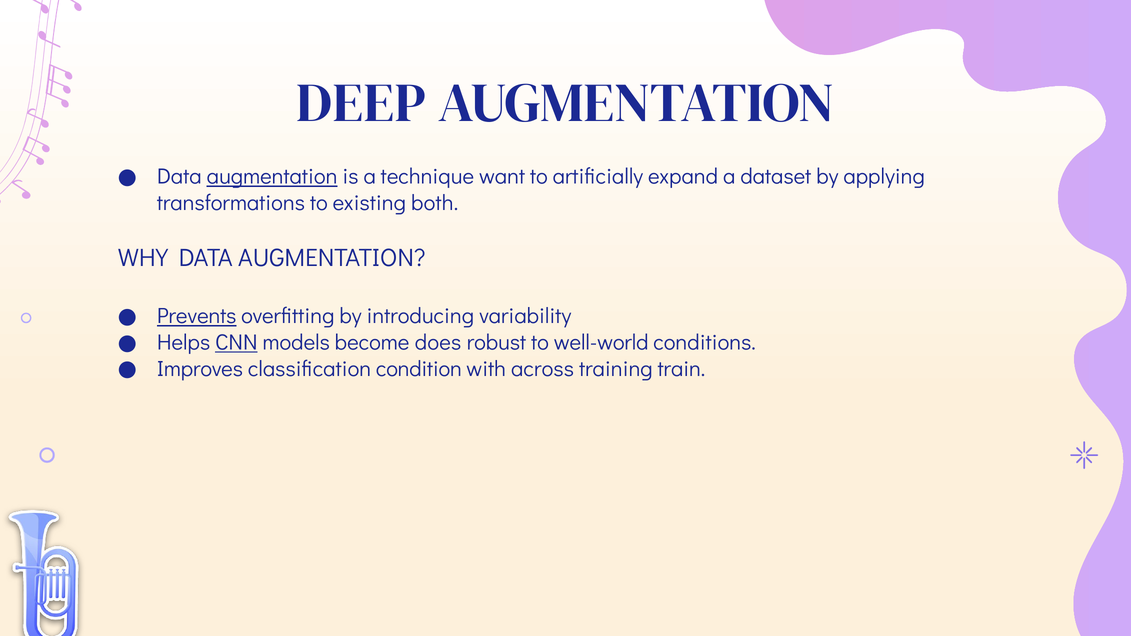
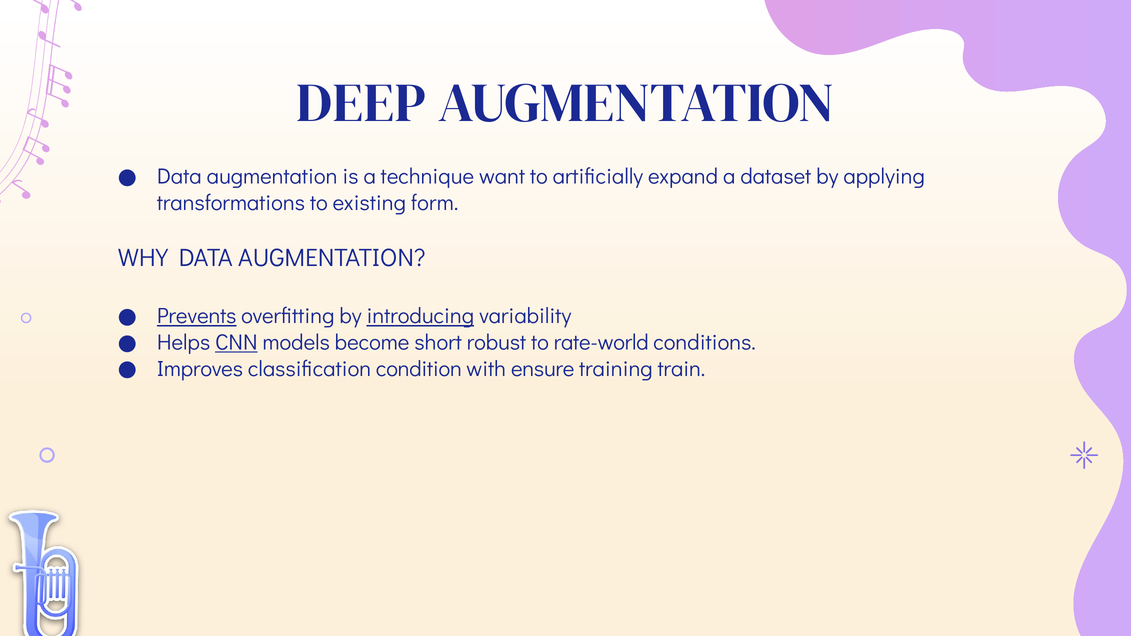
augmentation underline: present -> none (272, 177)
both: both -> form (435, 203)
introducing underline: none -> present (420, 316)
does: does -> short (438, 343)
well-world: well-world -> rate-world (601, 343)
across: across -> ensure (543, 369)
